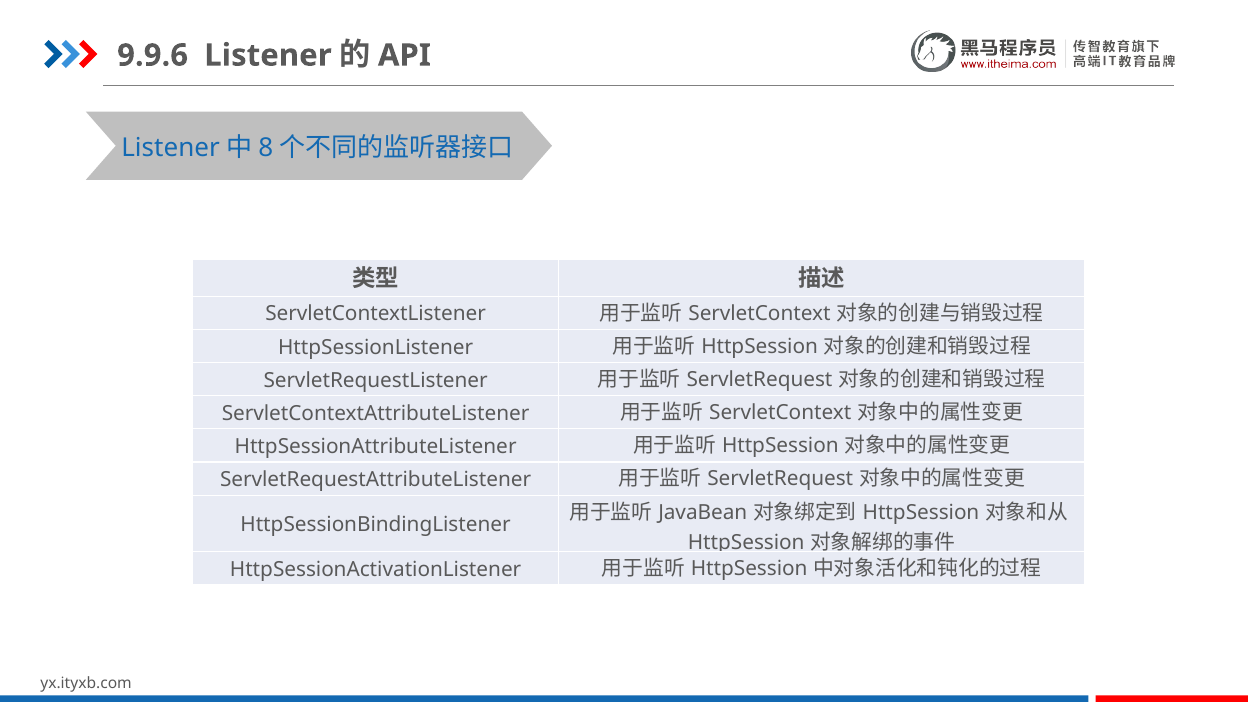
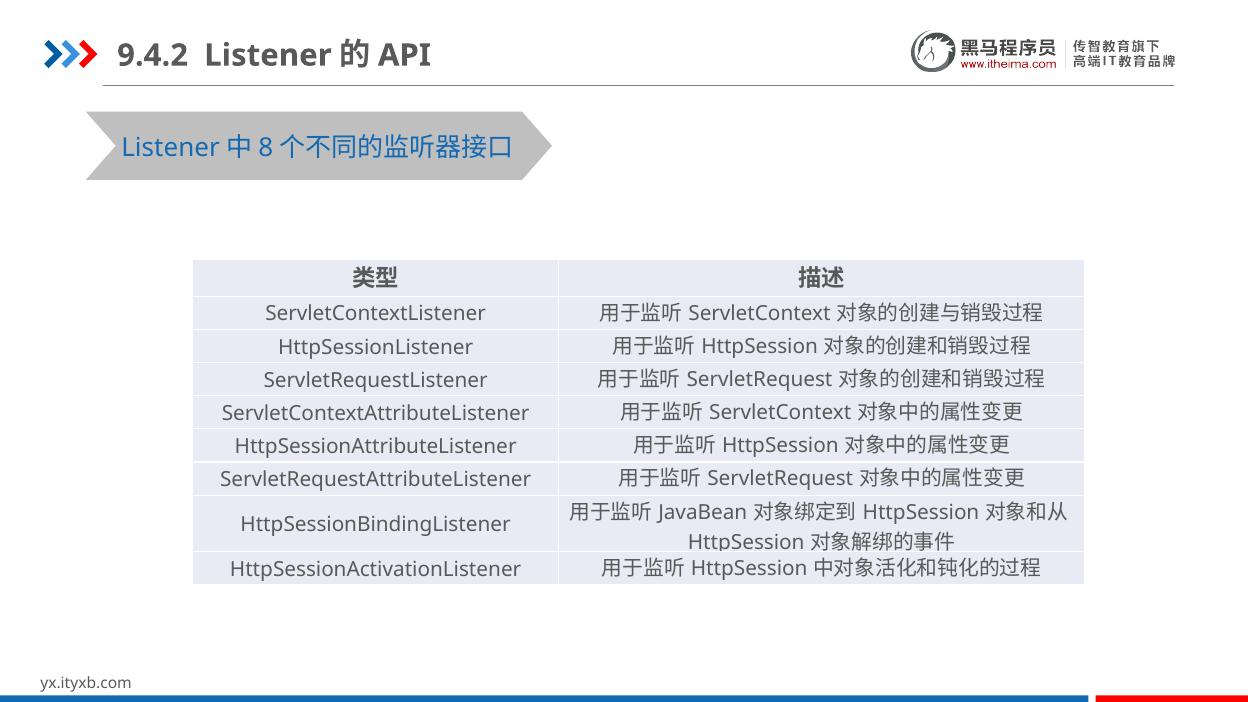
9.9.6: 9.9.6 -> 9.4.2 (153, 55)
